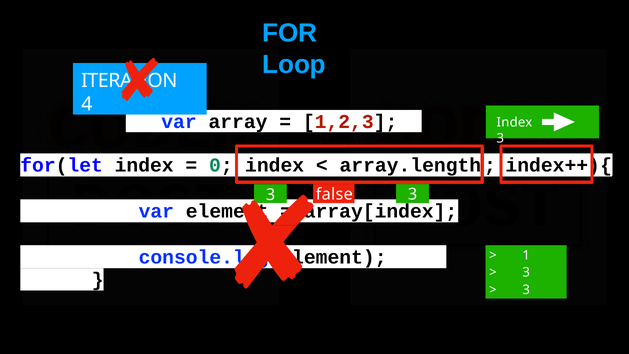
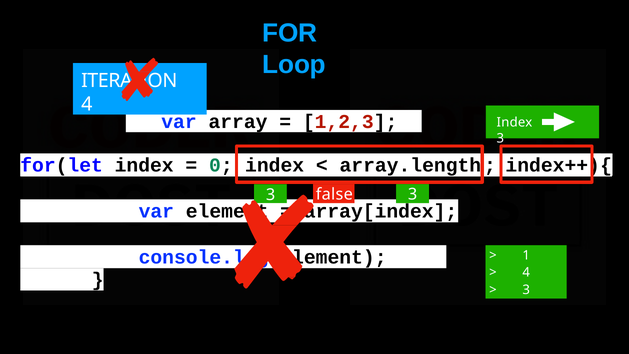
3: 3 -> 4 (526, 272)
